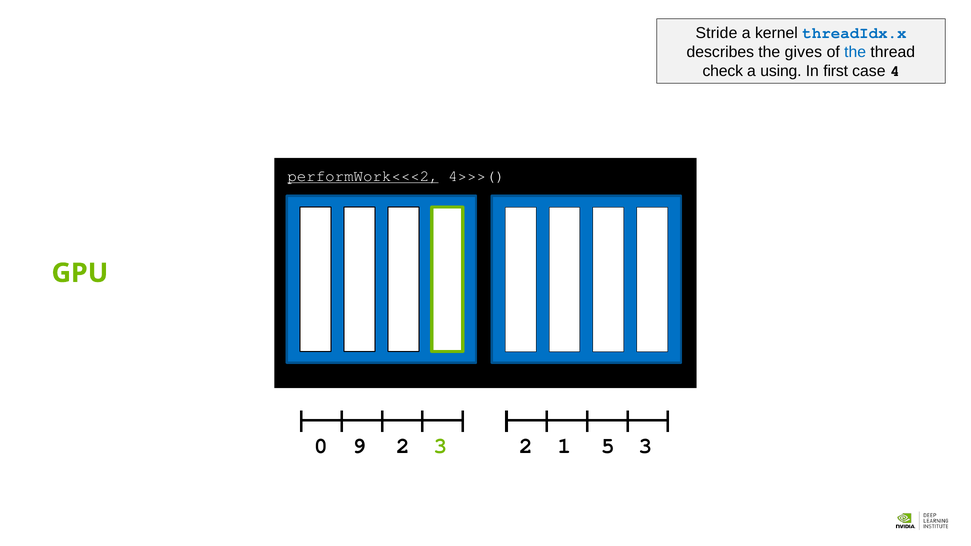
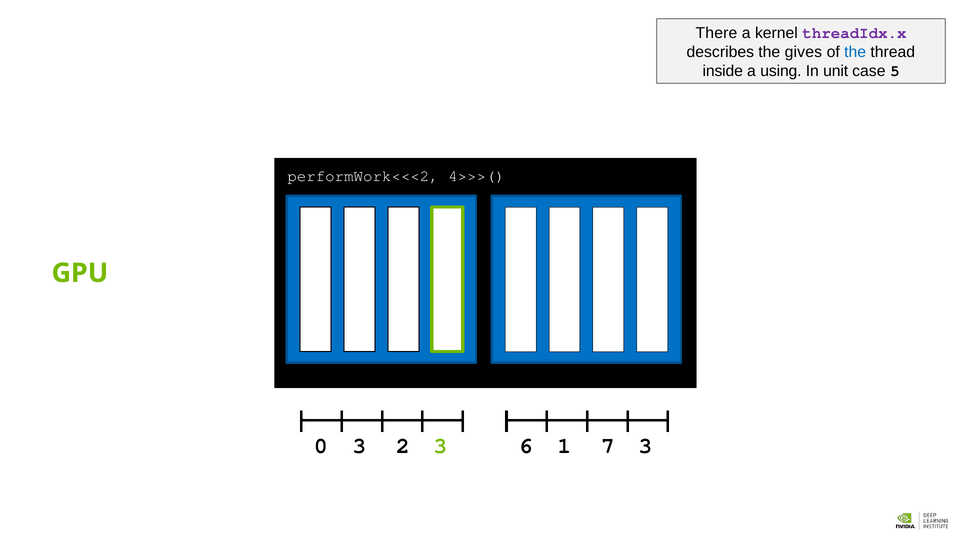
Stride: Stride -> There (716, 33)
threadIdx.x colour: blue -> purple (854, 33)
check: check -> inside (723, 71)
first: first -> unit (836, 71)
4: 4 -> 5 (895, 71)
performWork<<<2 underline: present -> none (363, 176)
0 9: 9 -> 3 (359, 446)
3 2: 2 -> 6 (526, 446)
5: 5 -> 7 (608, 446)
